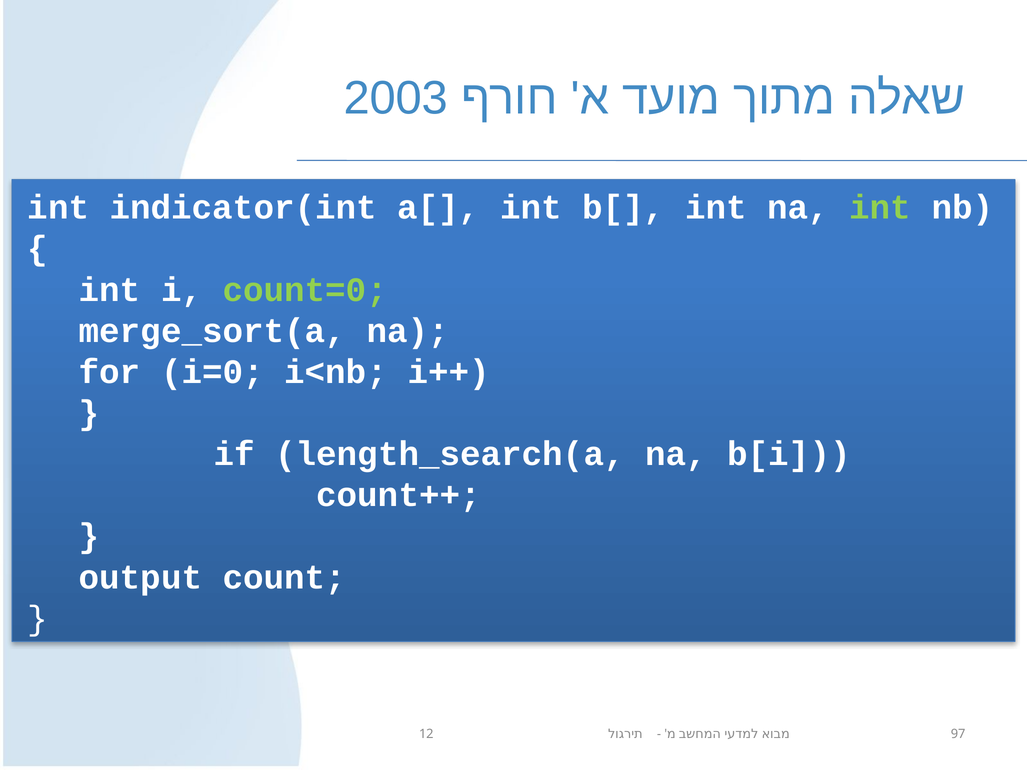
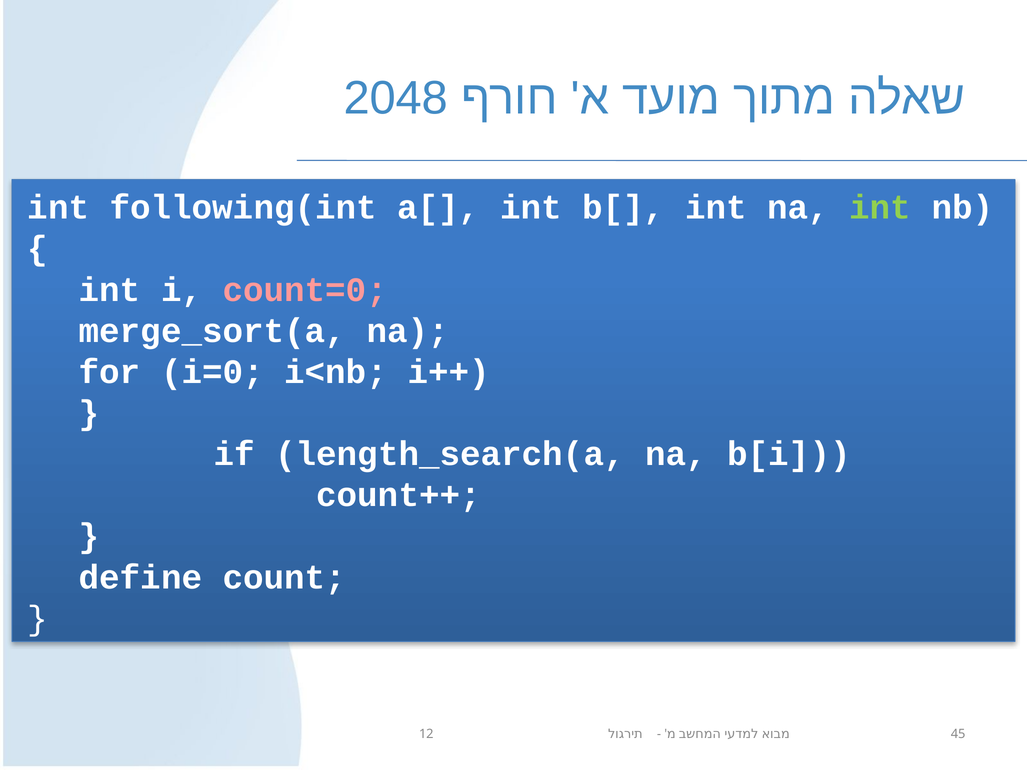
2003: 2003 -> 2048 (396, 98)
indicator(int: indicator(int -> following(int (243, 208)
count=0 colour: light green -> pink (305, 290)
output: output -> define (140, 577)
97: 97 -> 45 (958, 734)
